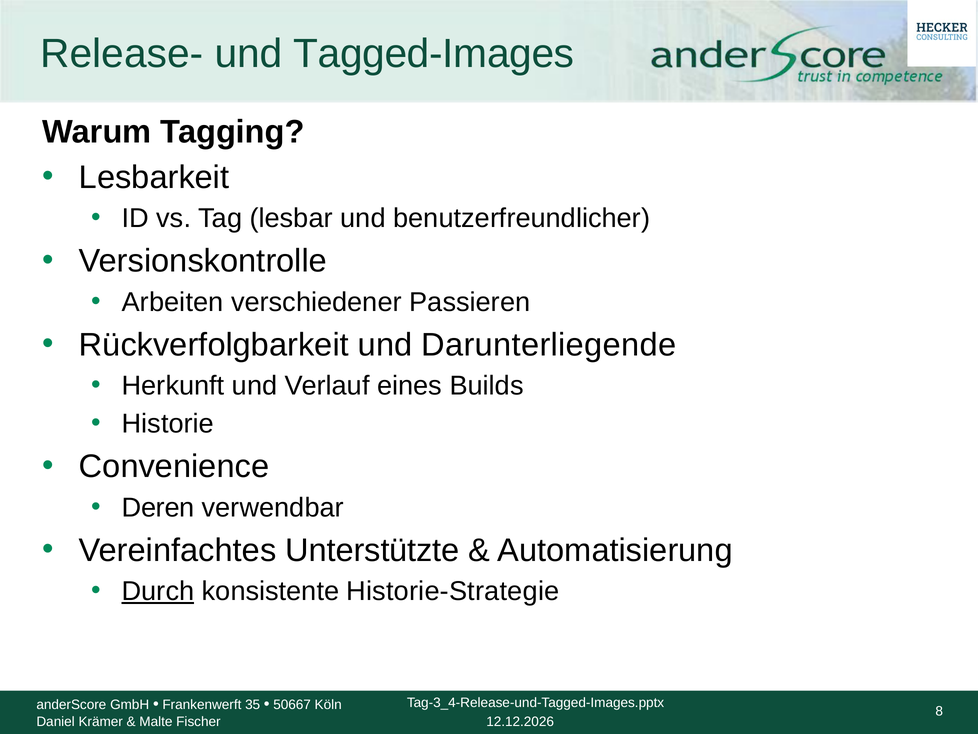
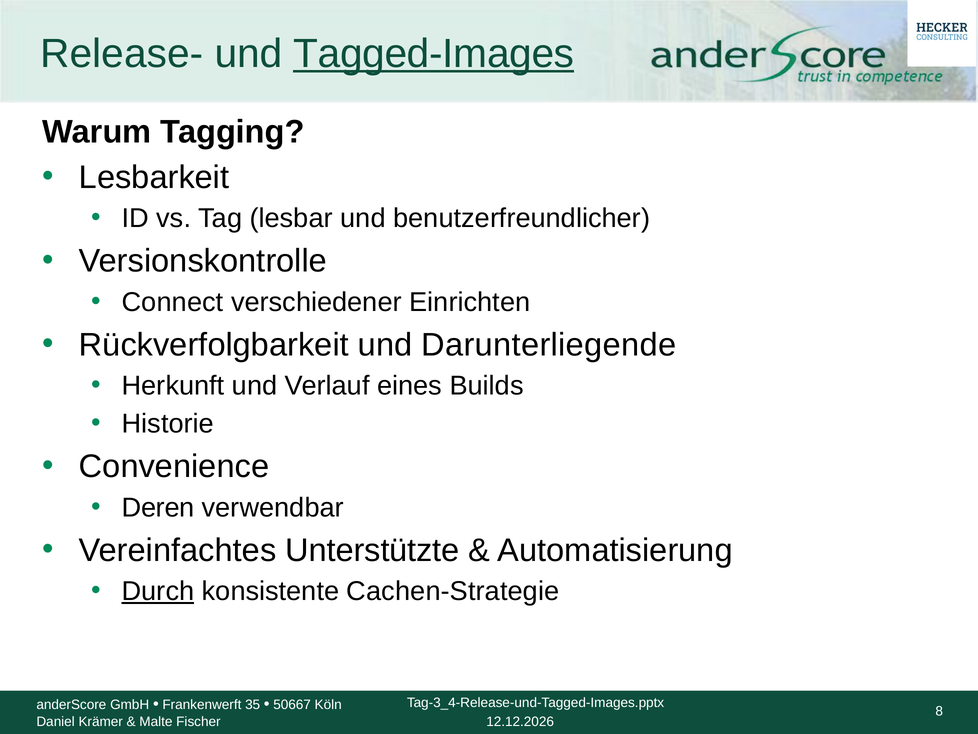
Tagged-Images underline: none -> present (434, 54)
Arbeiten: Arbeiten -> Connect (173, 302)
Passieren: Passieren -> Einrichten (470, 302)
Historie-Strategie: Historie-Strategie -> Cachen-Strategie (453, 591)
